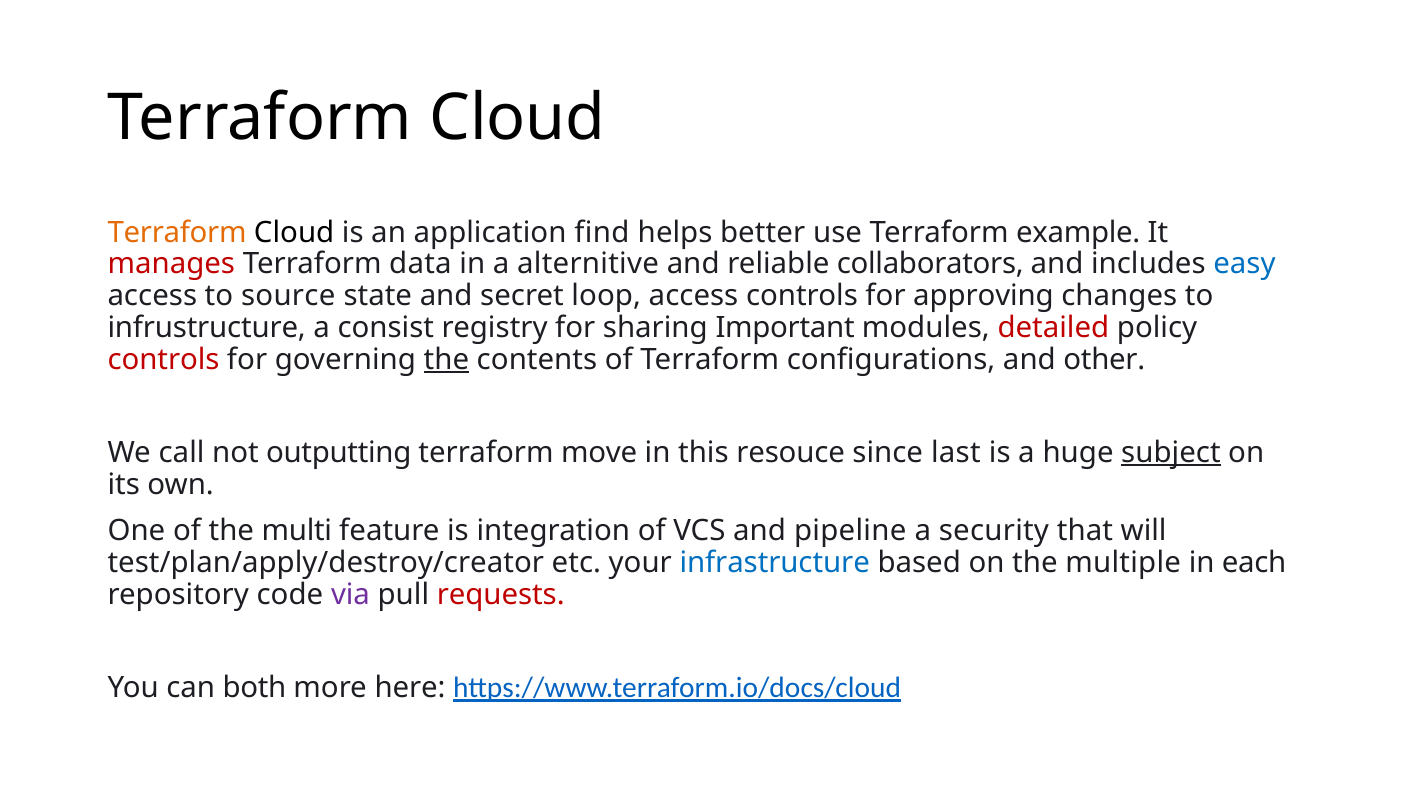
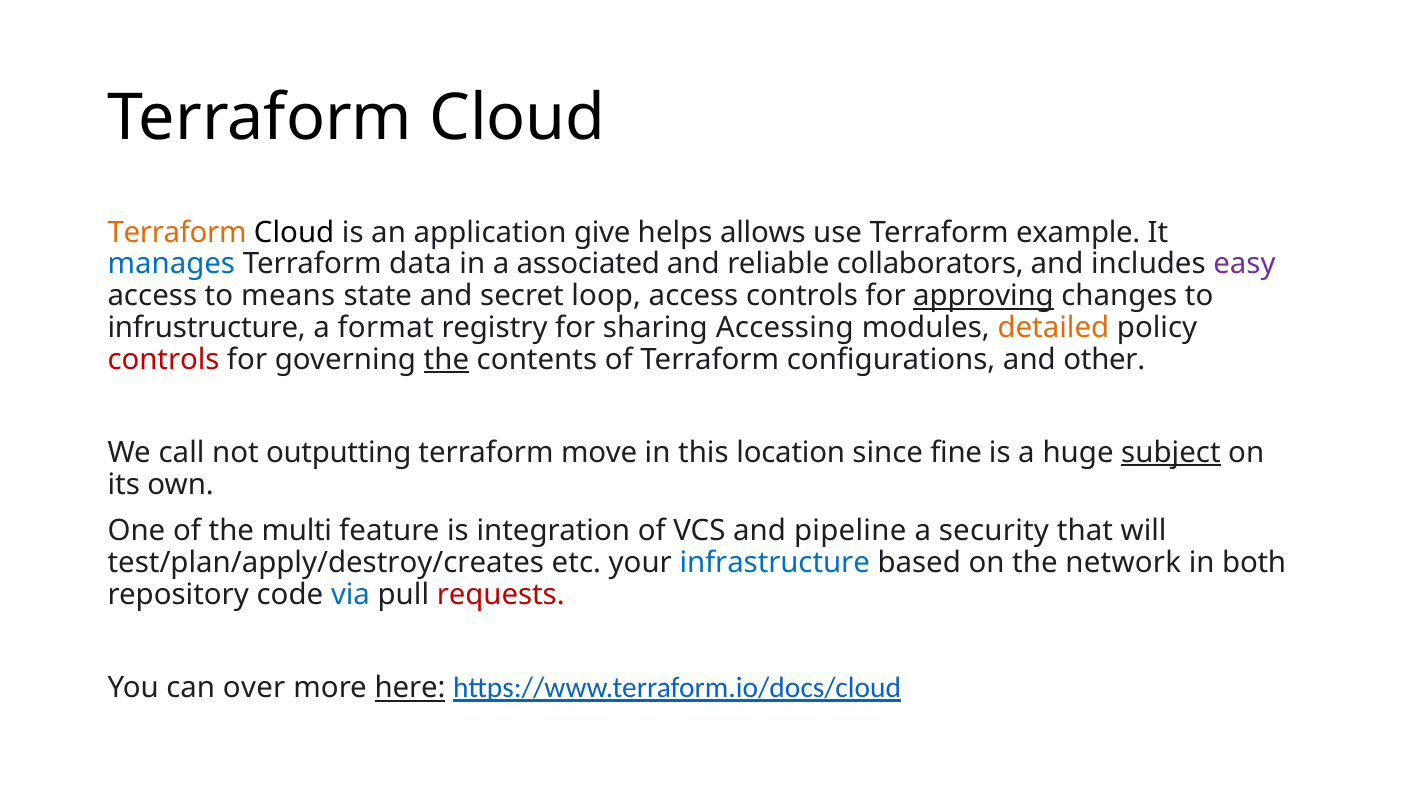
find: find -> give (602, 232)
better: better -> allows (763, 232)
manages colour: red -> blue (171, 264)
alternitive: alternitive -> associated (588, 264)
easy colour: blue -> purple (1244, 264)
source: source -> means (288, 296)
approving underline: none -> present (984, 296)
consist: consist -> format (386, 328)
Important: Important -> Accessing (785, 328)
detailed colour: red -> orange (1053, 328)
resouce: resouce -> location (791, 452)
last: last -> fine (956, 452)
test/plan/apply/destroy/creator: test/plan/apply/destroy/creator -> test/plan/apply/destroy/creates (326, 563)
multiple: multiple -> network (1123, 563)
each: each -> both (1254, 563)
via colour: purple -> blue (350, 594)
both: both -> over (254, 688)
here underline: none -> present (410, 688)
